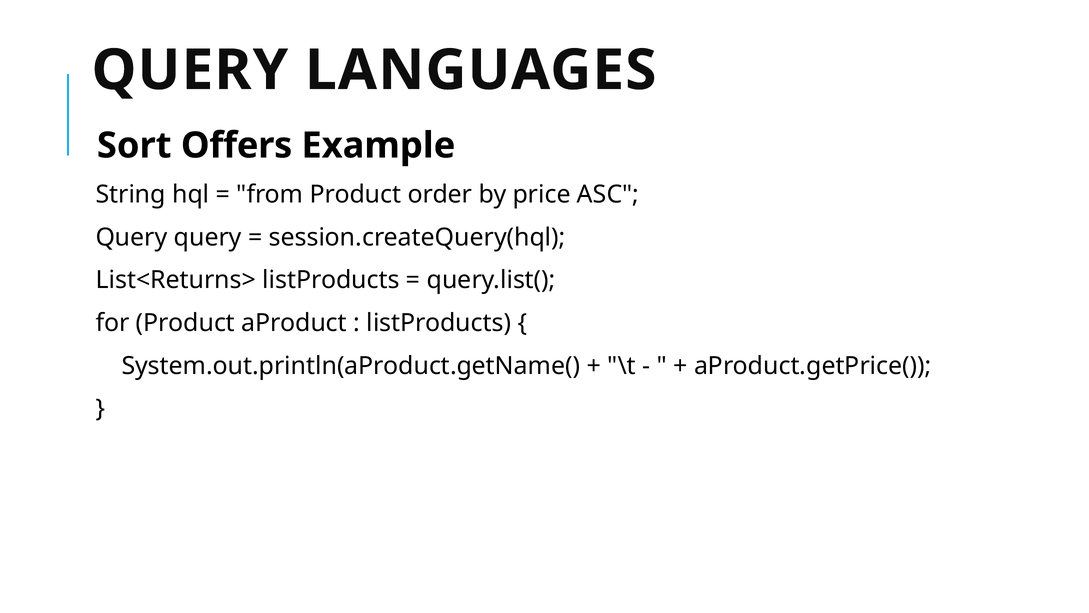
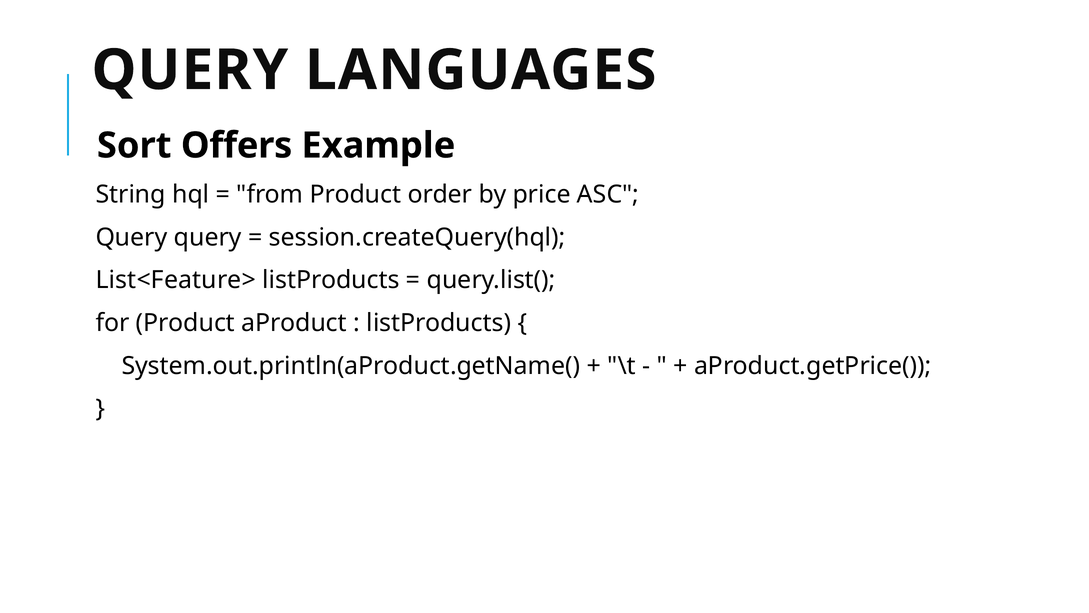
List<Returns>: List<Returns> -> List<Feature> (176, 280)
